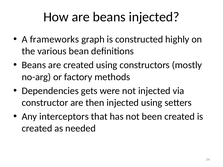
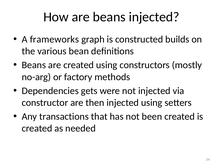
highly: highly -> builds (177, 39)
interceptors: interceptors -> transactions (64, 117)
